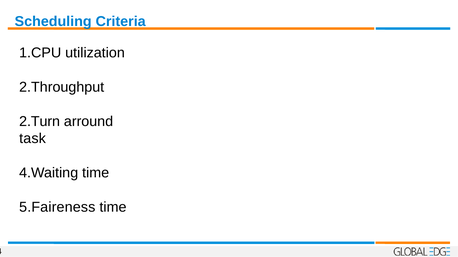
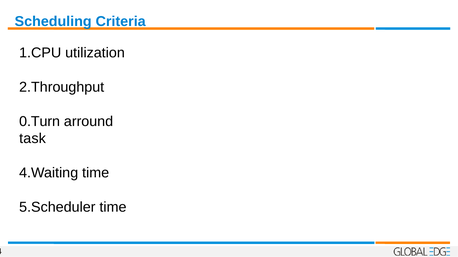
2.Turn: 2.Turn -> 0.Turn (40, 122)
5.Faireness: 5.Faireness -> 5.Scheduler (57, 208)
